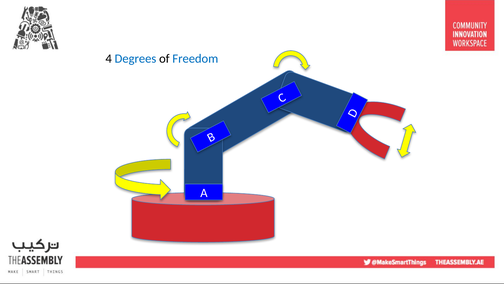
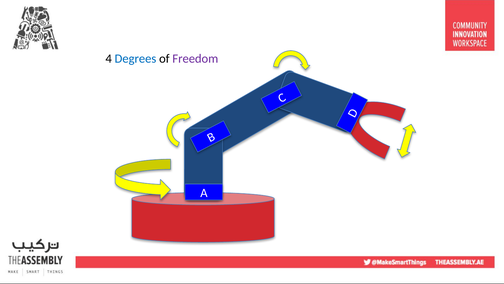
Freedom colour: blue -> purple (195, 59)
